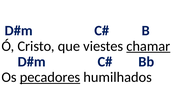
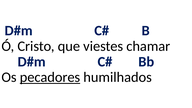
chamar underline: present -> none (148, 46)
